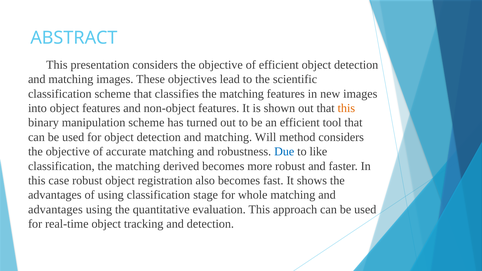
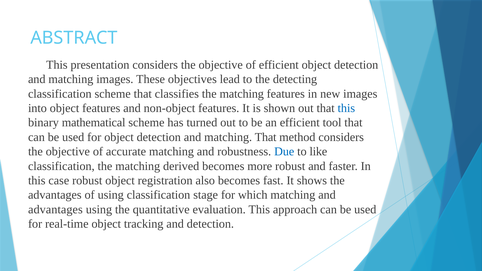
scientific: scientific -> detecting (295, 79)
this colour: orange -> blue (346, 108)
manipulation: manipulation -> mathematical (94, 123)
matching Will: Will -> That (266, 137)
whole: whole -> which (253, 195)
